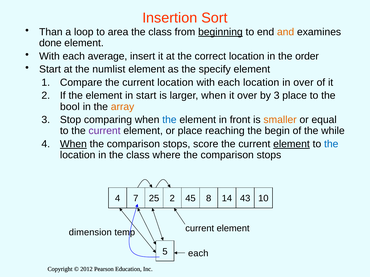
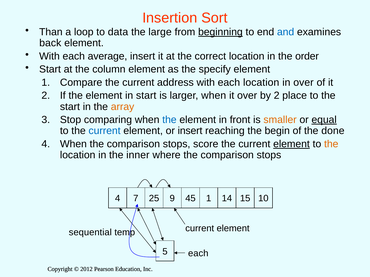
area: area -> data (118, 32)
class: class -> large (160, 32)
and colour: orange -> blue (286, 32)
done: done -> back (50, 43)
numlist: numlist -> column (109, 69)
current location: location -> address (175, 83)
by 3: 3 -> 2 (277, 96)
bool: bool -> start (70, 107)
equal underline: none -> present (324, 120)
current colour: purple -> blue (105, 131)
or place: place -> insert (190, 131)
while: while -> done (333, 131)
When underline: present -> none (73, 144)
the colour: blue -> orange (331, 144)
in the class: class -> inner (138, 155)
25 2: 2 -> 9 (172, 199)
45 8: 8 -> 1 (209, 199)
43: 43 -> 15 (245, 199)
dimension: dimension -> sequential (90, 233)
